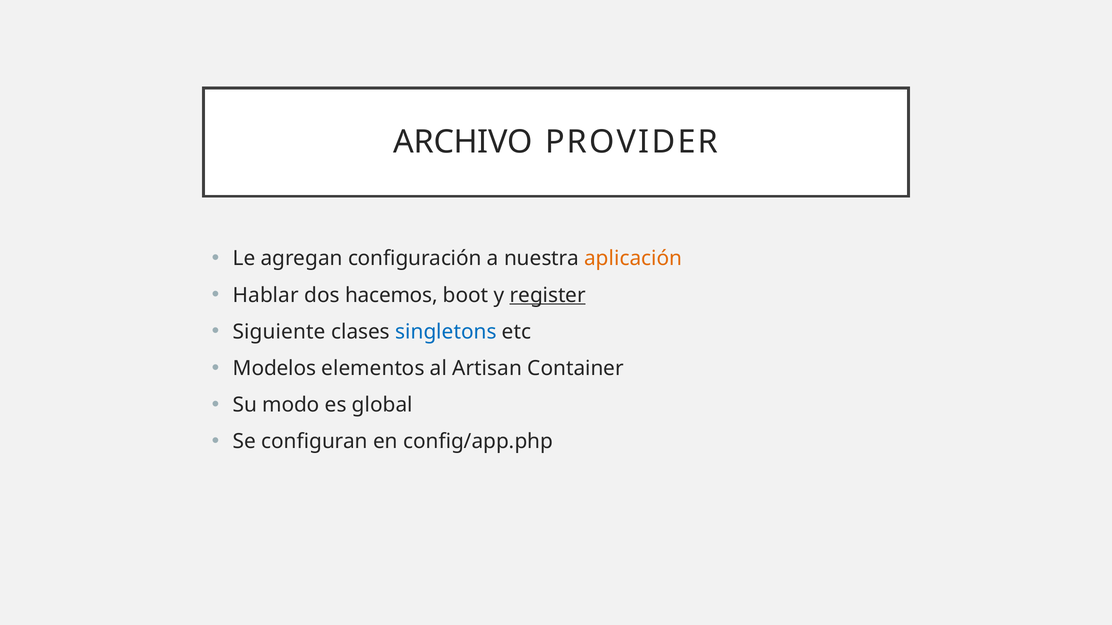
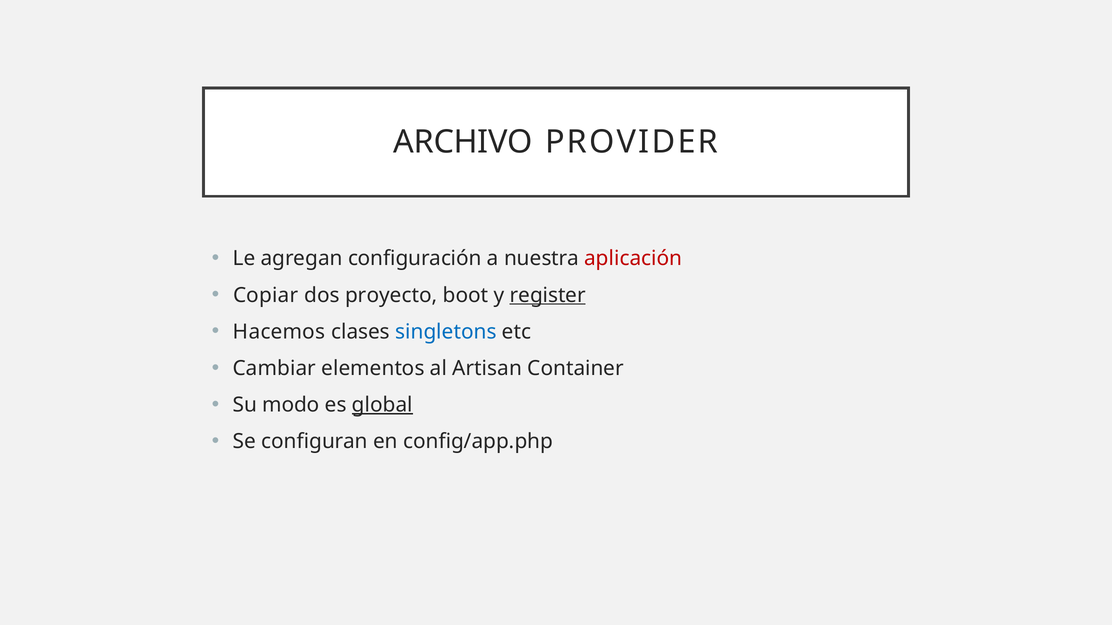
aplicación colour: orange -> red (633, 259)
Hablar: Hablar -> Copiar (266, 295)
hacemos: hacemos -> proyecto (391, 295)
Siguiente: Siguiente -> Hacemos (279, 332)
Modelos: Modelos -> Cambiar (274, 369)
global underline: none -> present (382, 405)
